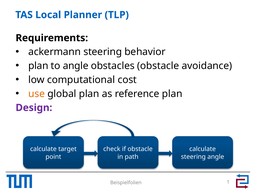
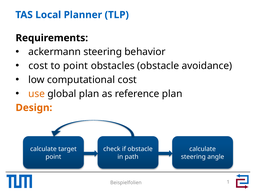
plan: plan -> cost (38, 66)
to angle: angle -> point (76, 66)
Design colour: purple -> orange (34, 108)
